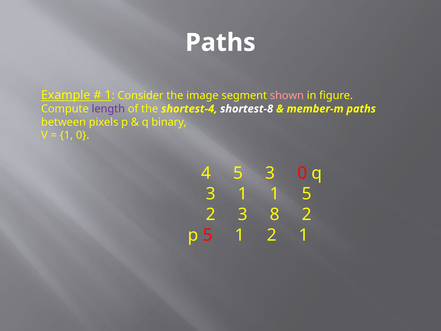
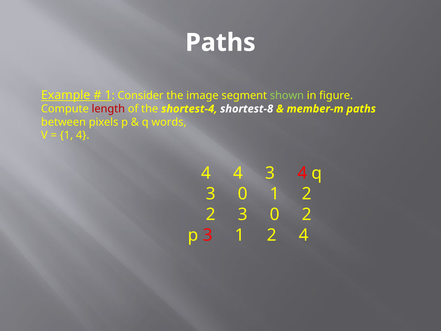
shown colour: pink -> light green (287, 95)
length colour: purple -> red (108, 109)
binary: binary -> words (169, 122)
1 0: 0 -> 4 (83, 135)
5: 5 -> 4 (238, 173)
3 0: 0 -> 4 (302, 173)
1: 1 -> 0 (243, 194)
5: 5 -> 2 (307, 194)
2 3 8: 8 -> 0 (275, 214)
p 5: 5 -> 3 (208, 235)
2 1: 1 -> 4 (304, 235)
